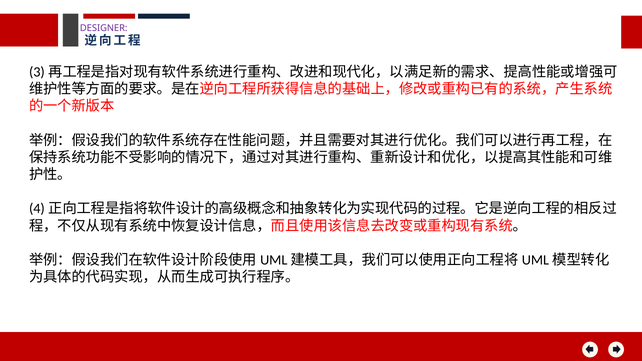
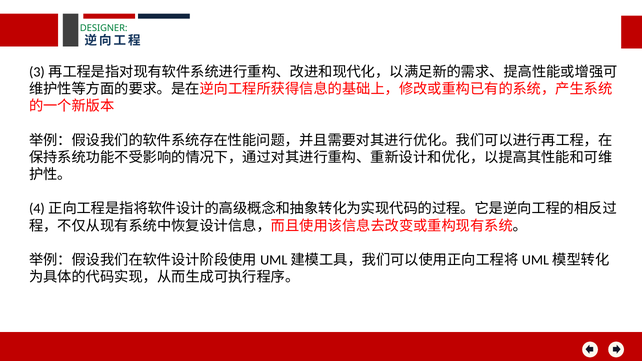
DESIGNER colour: purple -> green (104, 28)
